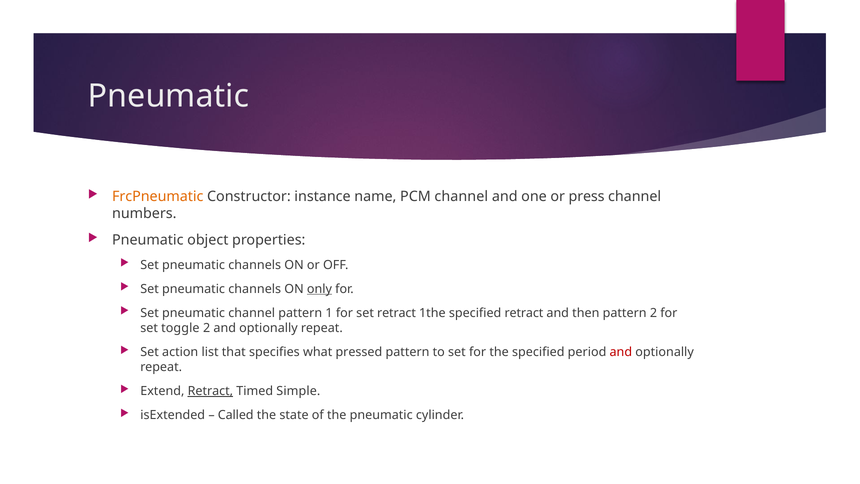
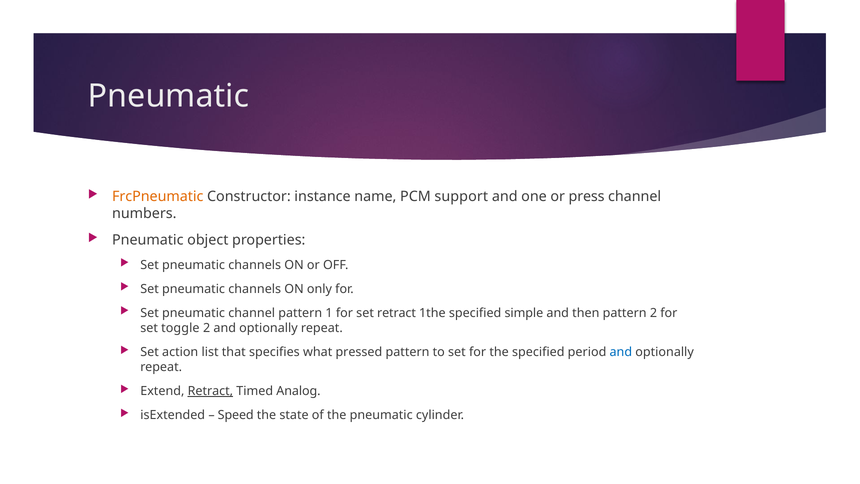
PCM channel: channel -> support (461, 196)
only underline: present -> none (319, 289)
specified retract: retract -> simple (524, 313)
and colour: red -> blue (621, 352)
Simple: Simple -> Analog (298, 391)
Called: Called -> Speed (236, 415)
